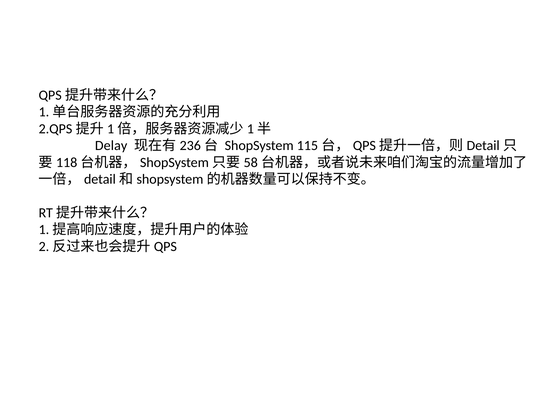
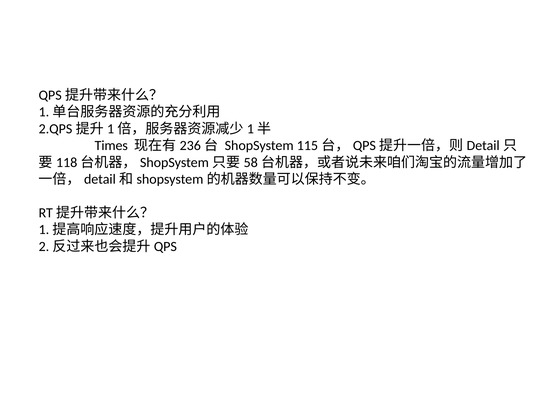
Delay: Delay -> Times (111, 146)
